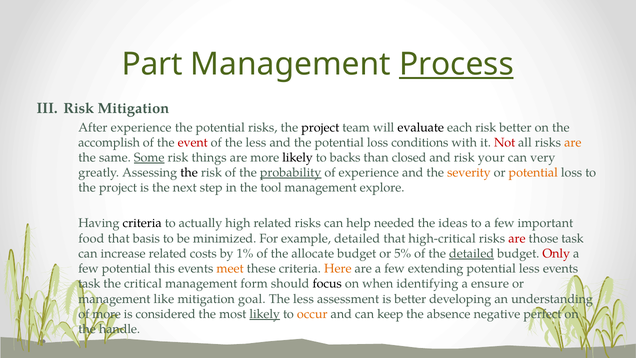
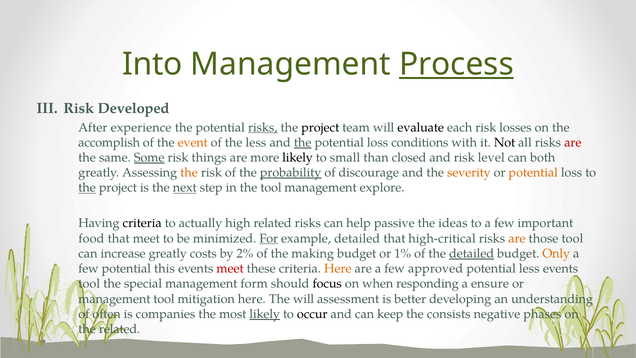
Part: Part -> Into (152, 64)
Risk Mitigation: Mitigation -> Developed (134, 108)
risks underline: none -> present (263, 127)
risk better: better -> losses (515, 127)
event colour: red -> orange (193, 142)
the underline: none -> present (303, 142)
Not colour: red -> black (505, 142)
are colour: orange -> red (573, 142)
backs: backs -> small (345, 157)
your: your -> level (491, 157)
very: very -> both (543, 157)
the colour: black -> orange (189, 173)
of experience: experience -> discourage (369, 173)
the underline: none -> present (87, 188)
next underline: none -> present (185, 188)
needed: needed -> passive (394, 223)
that basis: basis -> meet (146, 238)
For underline: none -> present (269, 238)
are colour: red -> orange (517, 238)
those task: task -> tool (572, 238)
increase related: related -> greatly (168, 253)
1%: 1% -> 2% (245, 253)
allocate: allocate -> making (313, 253)
5%: 5% -> 1% (403, 253)
Only colour: red -> orange (556, 253)
meet colour: orange -> red (230, 268)
extending: extending -> approved (436, 268)
task: task -> tool (89, 284)
critical: critical -> special (143, 284)
identifying: identifying -> responding (428, 284)
management like: like -> tool (164, 299)
mitigation goal: goal -> here (252, 299)
less: less -> will (304, 299)
of more: more -> often (107, 314)
considered: considered -> companies (166, 314)
occur colour: orange -> black (312, 314)
absence: absence -> consists (449, 314)
perfect: perfect -> phases (542, 314)
the handle: handle -> related (120, 329)
